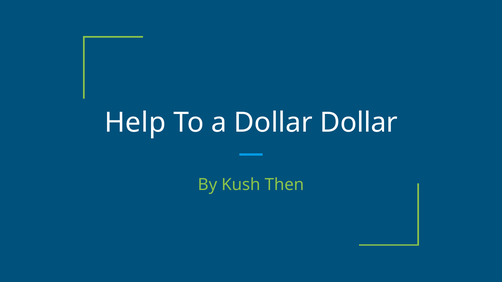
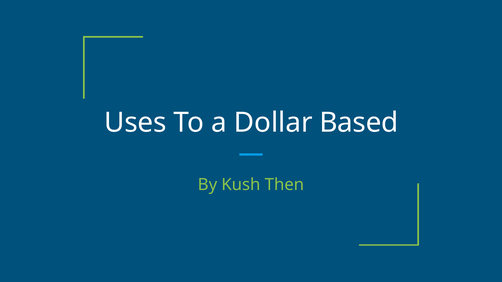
Help: Help -> Uses (135, 123)
Dollar Dollar: Dollar -> Based (359, 123)
